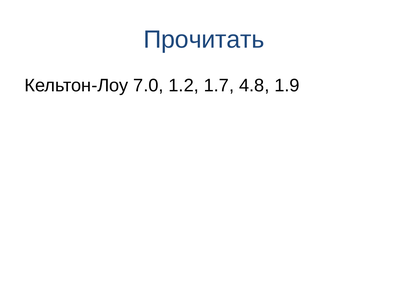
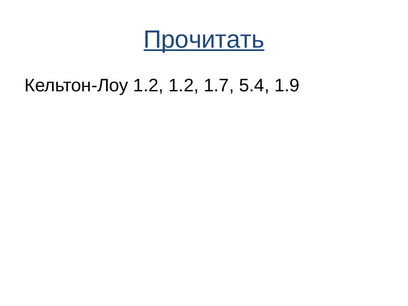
Прочитать underline: none -> present (204, 39)
Кельтон-Лоу 7.0: 7.0 -> 1.2 (148, 86)
4.8: 4.8 -> 5.4 (254, 86)
